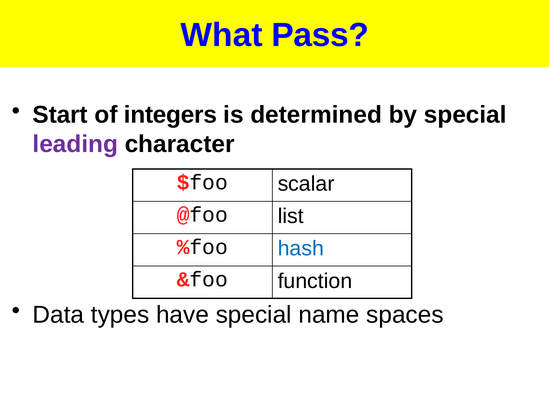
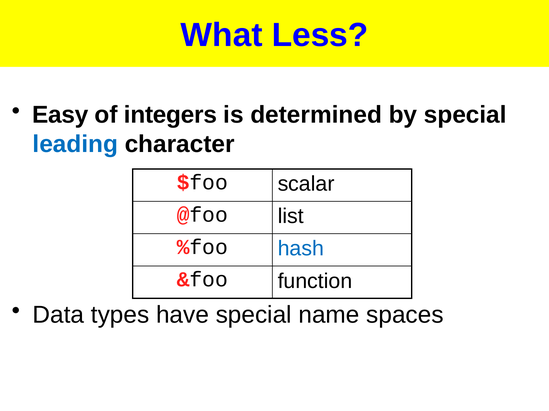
Pass: Pass -> Less (320, 35)
Start: Start -> Easy (60, 115)
leading colour: purple -> blue (75, 144)
